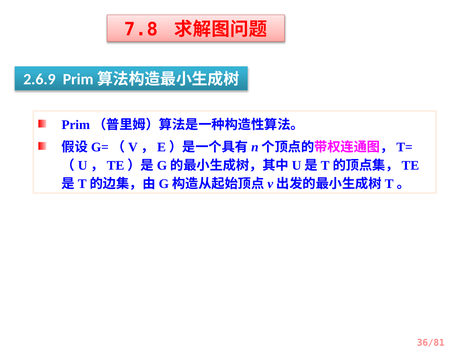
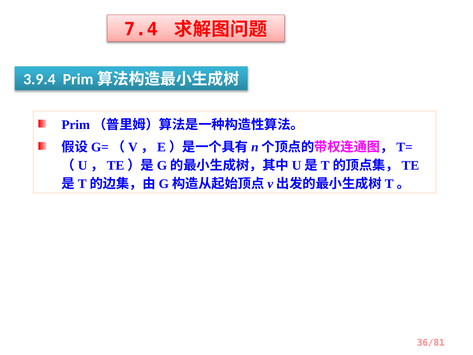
7.8: 7.8 -> 7.4 (141, 29)
2.6.9: 2.6.9 -> 3.9.4 (39, 79)
